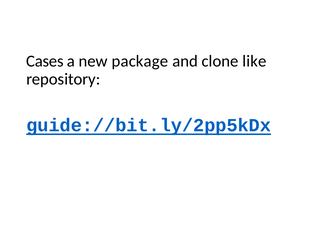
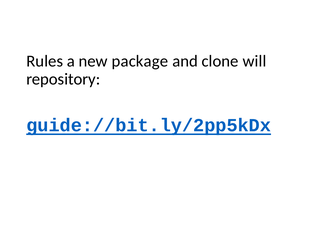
Cases: Cases -> Rules (45, 61)
like: like -> will (254, 61)
